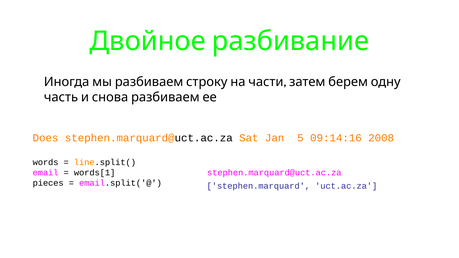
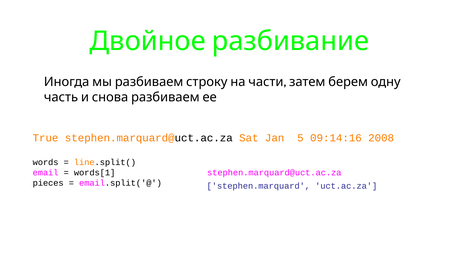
Does: Does -> True (46, 138)
